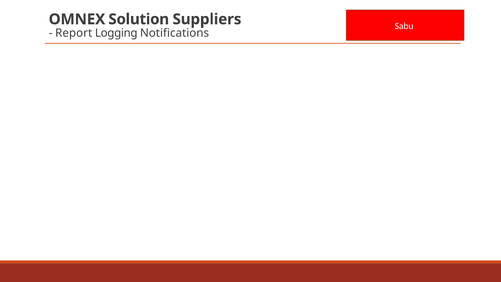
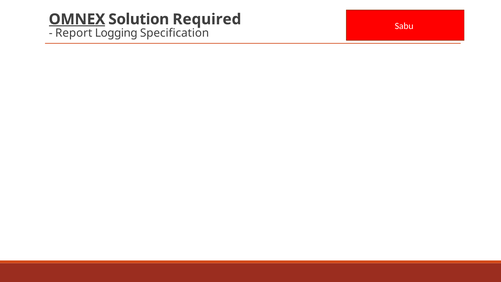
OMNEX underline: none -> present (77, 19)
Suppliers: Suppliers -> Required (207, 19)
Notifications: Notifications -> Specification (175, 33)
